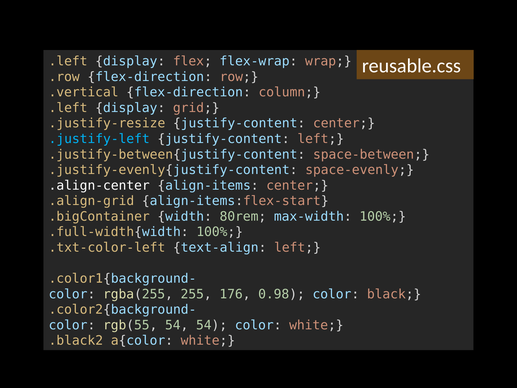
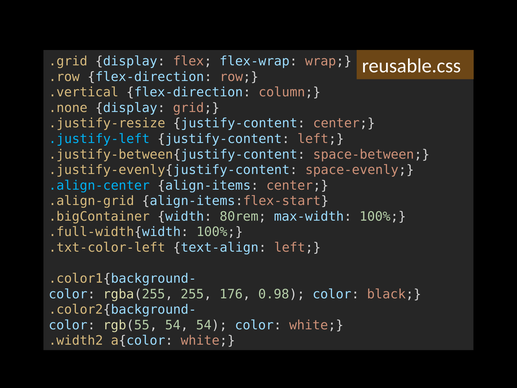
.left: .left -> .grid (68, 61)
.left: .left -> .none (68, 108)
.align-center colour: white -> light blue (99, 185)
.black2: .black2 -> .width2 (76, 340)
